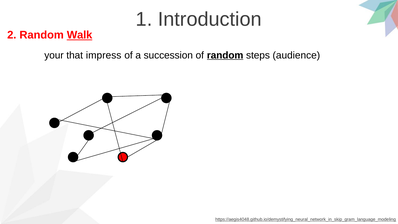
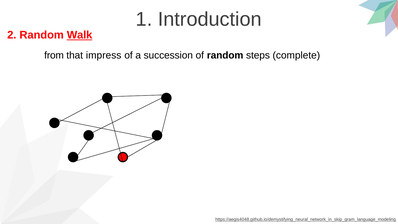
your: your -> from (54, 55)
random underline: present -> none (225, 55)
audience: audience -> complete (296, 55)
